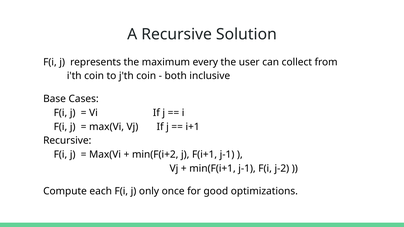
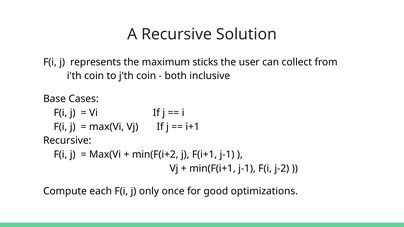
every: every -> sticks (205, 62)
